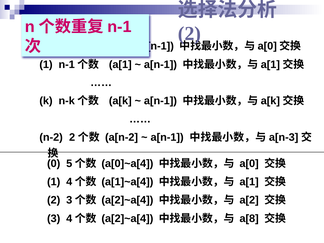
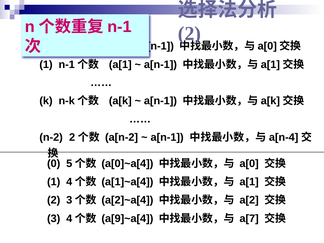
a[n-3: a[n-3 -> a[n-4 (284, 137)
a[2]~a[4: a[2]~a[4 -> a[9]~a[4 (127, 219)
a[8: a[8 -> a[7 (249, 219)
